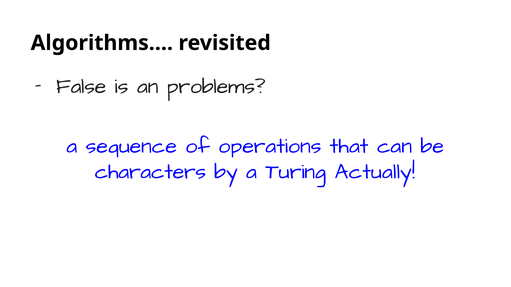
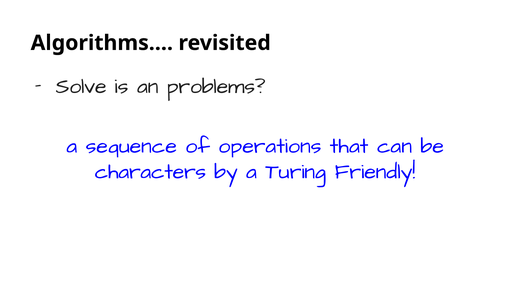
False: False -> Solve (81, 86)
Actually: Actually -> Friendly (375, 172)
